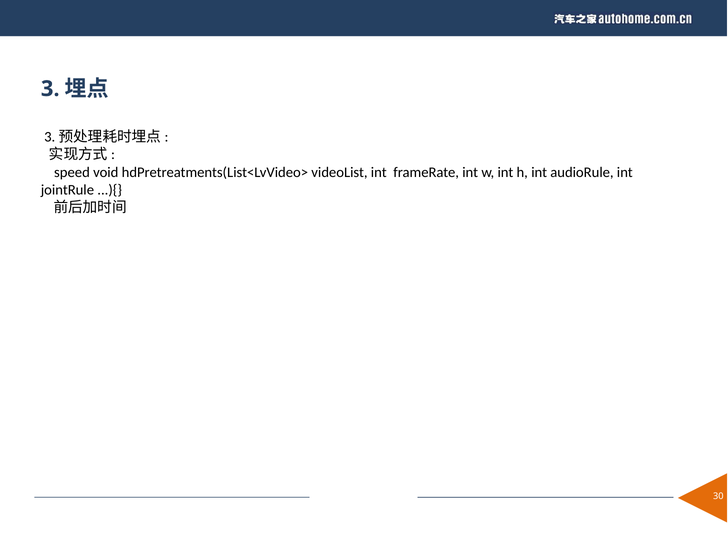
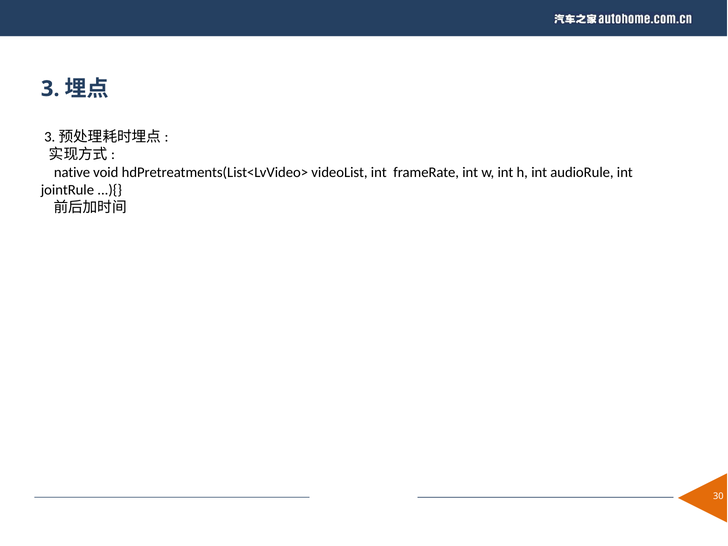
speed: speed -> native (72, 172)
